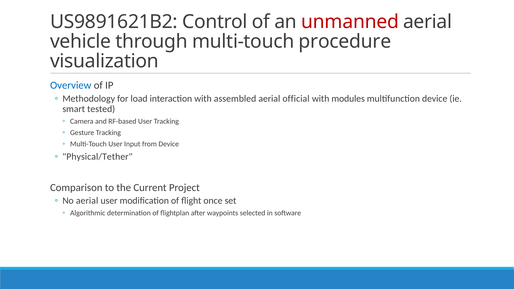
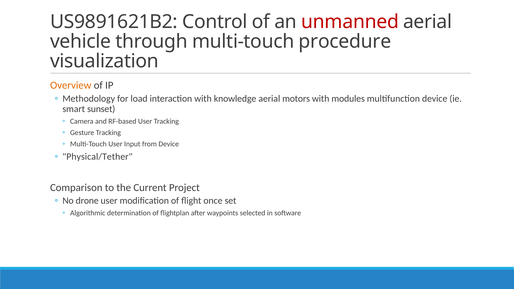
Overview colour: blue -> orange (71, 85)
assembled: assembled -> knowledge (235, 99)
official: official -> motors (296, 99)
tested: tested -> sunset (101, 109)
No aerial: aerial -> drone (87, 201)
